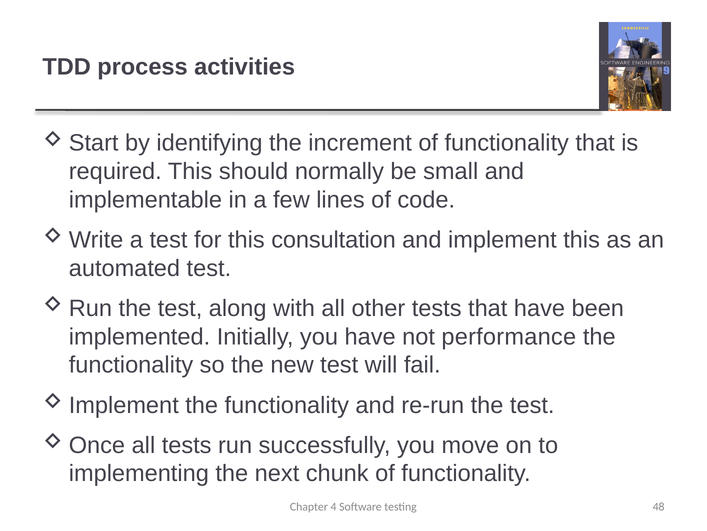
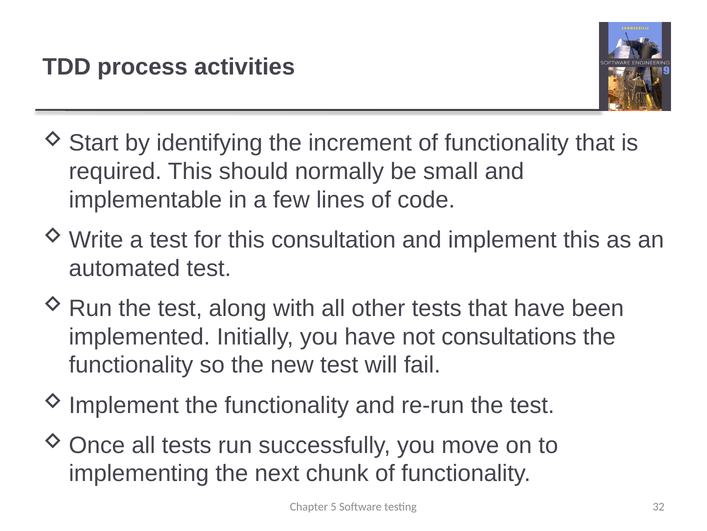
performance: performance -> consultations (509, 336)
4: 4 -> 5 (334, 506)
48: 48 -> 32 (659, 506)
